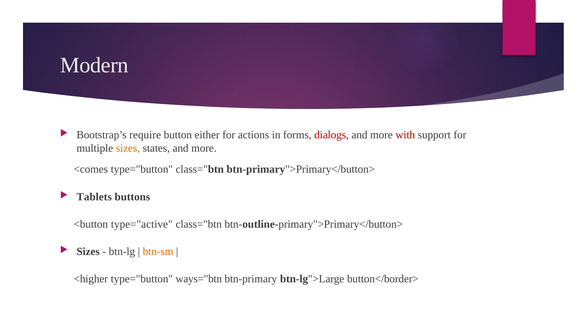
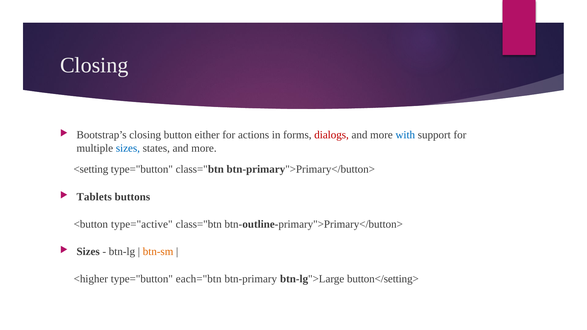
Modern: Modern -> Closing (94, 65)
Bootstrap’s require: require -> closing (145, 135)
with colour: red -> blue (405, 135)
sizes colour: orange -> blue (128, 148)
<comes: <comes -> <setting (91, 169)
ways="btn: ways="btn -> each="btn (199, 279)
button</border>: button</border> -> button</setting> (383, 279)
